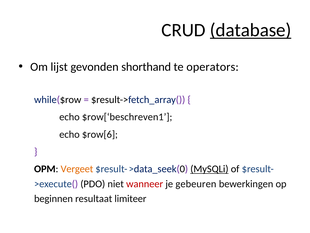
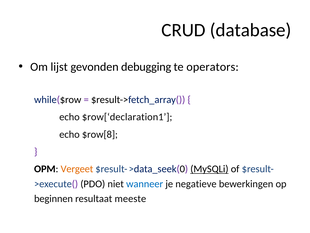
database underline: present -> none (251, 30)
shorthand: shorthand -> debugging (146, 67)
$row[‘beschreven1: $row[‘beschreven1 -> $row[‘declaration1 (127, 117)
$row[6: $row[6 -> $row[8 (100, 134)
wanneer colour: red -> blue (145, 184)
gebeuren: gebeuren -> negatieve (196, 184)
limiteer: limiteer -> meeste (130, 198)
